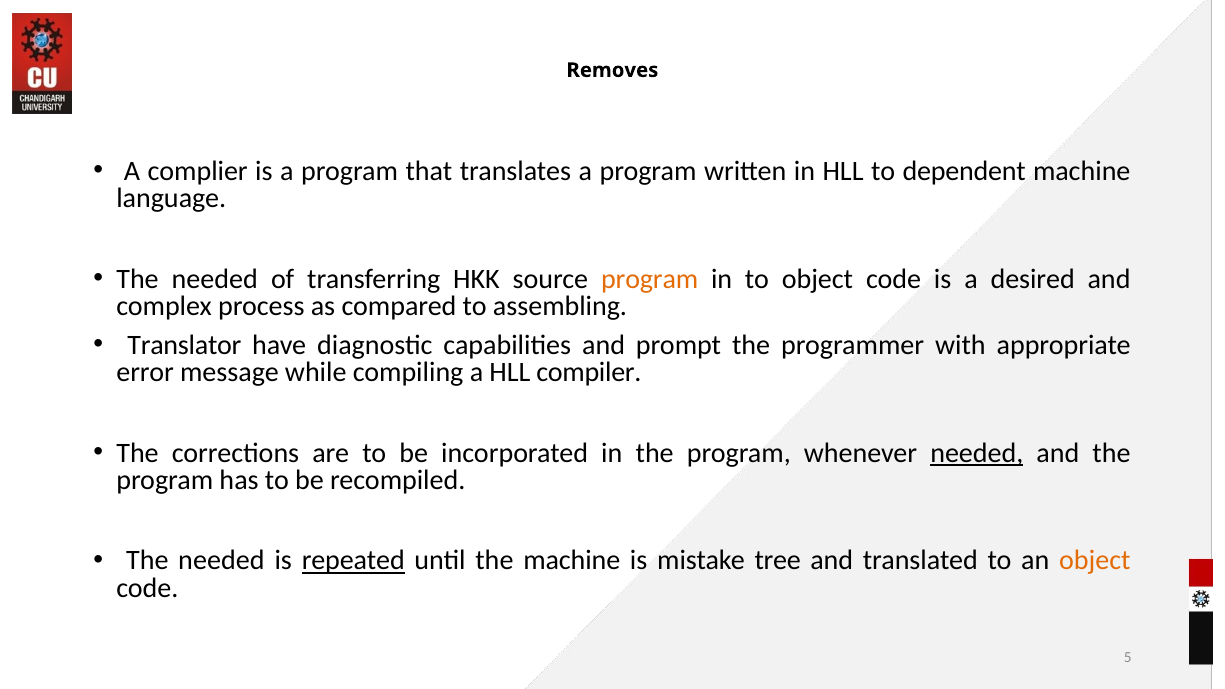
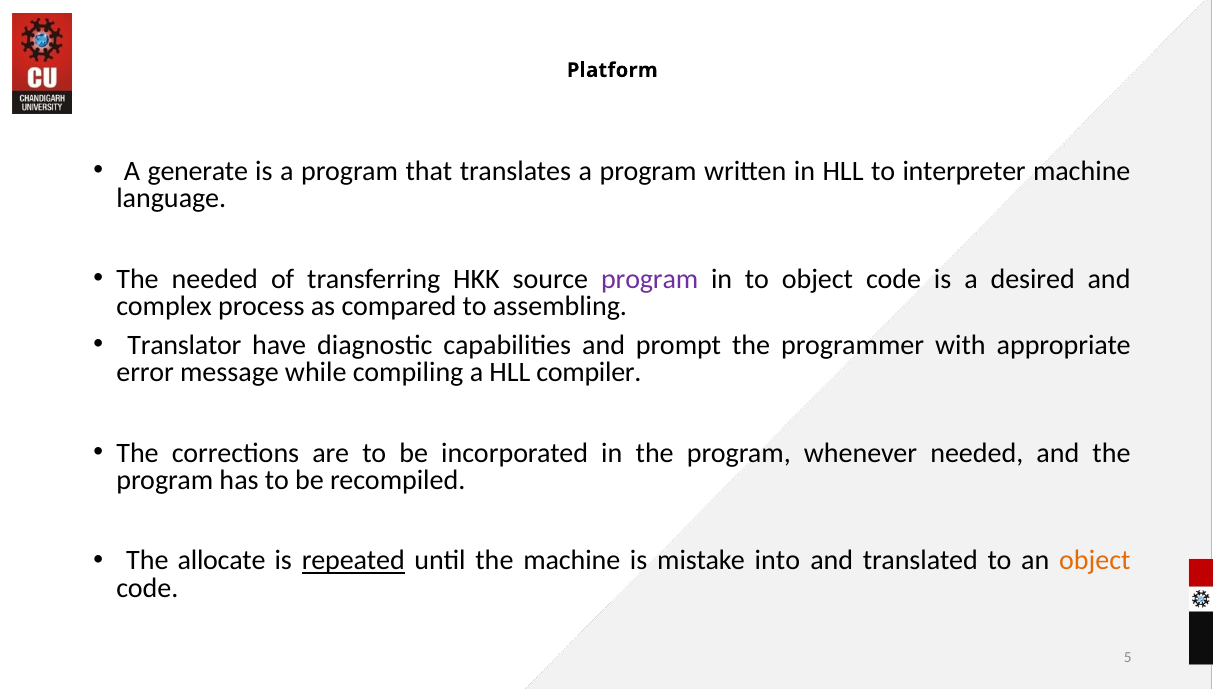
Removes: Removes -> Platform (612, 70)
complier: complier -> generate (198, 171)
dependent: dependent -> interpreter (964, 171)
program colour: orange -> purple (650, 279)
needed underline: present -> none (977, 453)
needed: needed -> allocate (222, 561)
tree: tree -> into (777, 561)
